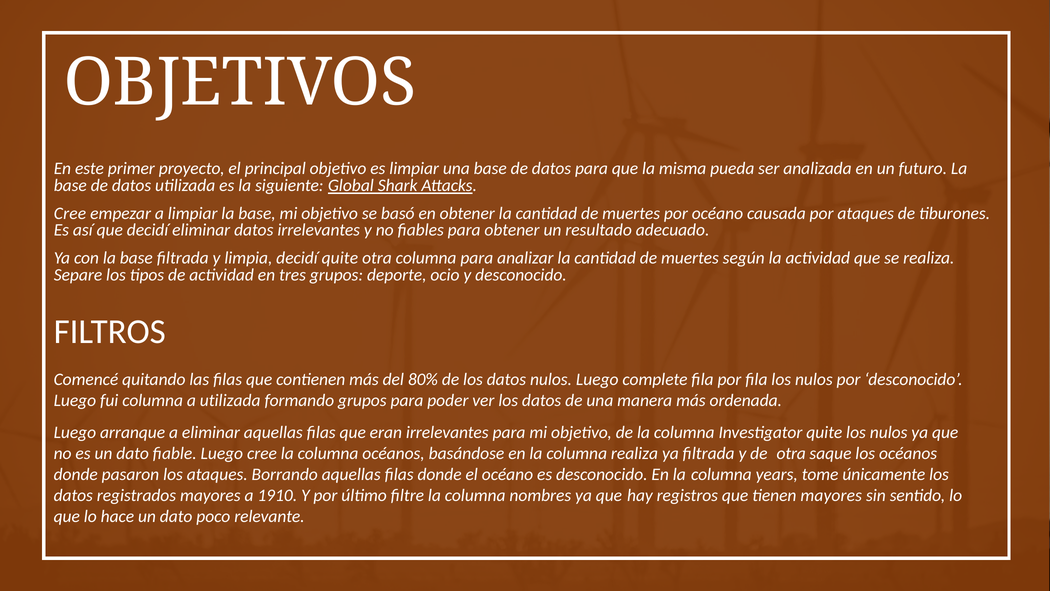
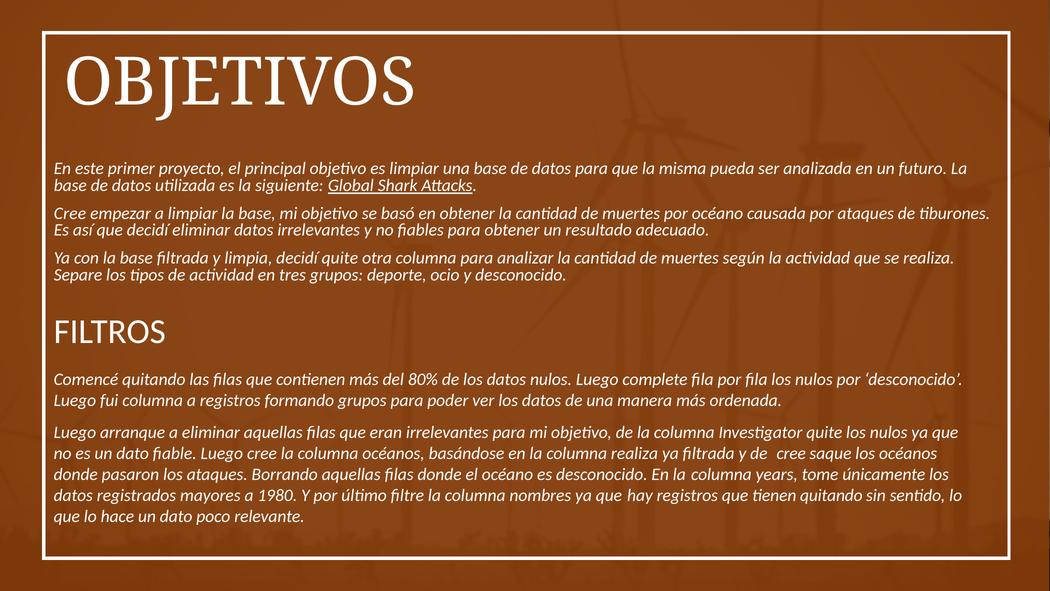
a utilizada: utilizada -> registros (230, 400)
de otra: otra -> cree (791, 453)
1910: 1910 -> 1980 (277, 495)
tienen mayores: mayores -> quitando (831, 495)
